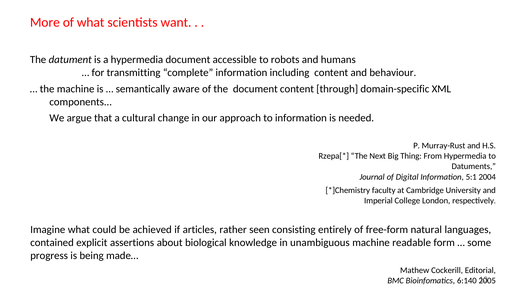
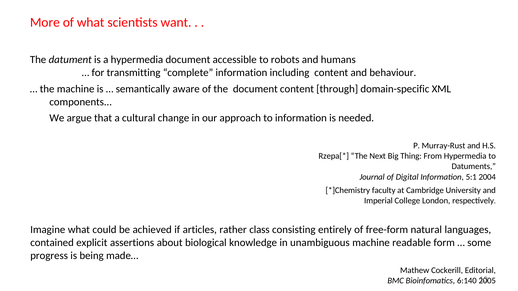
seen: seen -> class (259, 230)
